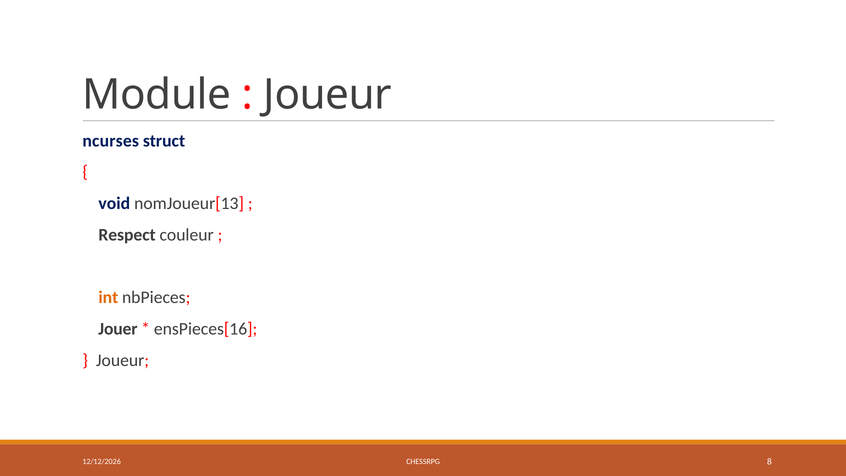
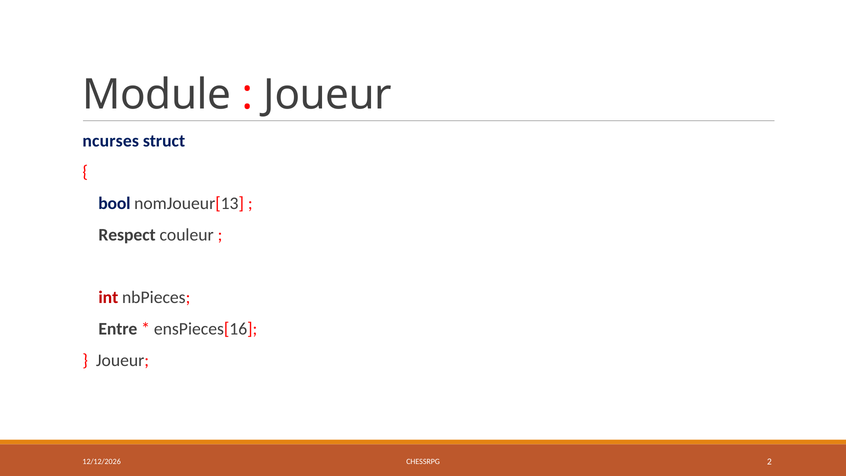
void: void -> bool (114, 203)
int colour: orange -> red (108, 298)
Jouer: Jouer -> Entre (118, 329)
8: 8 -> 2 (769, 461)
